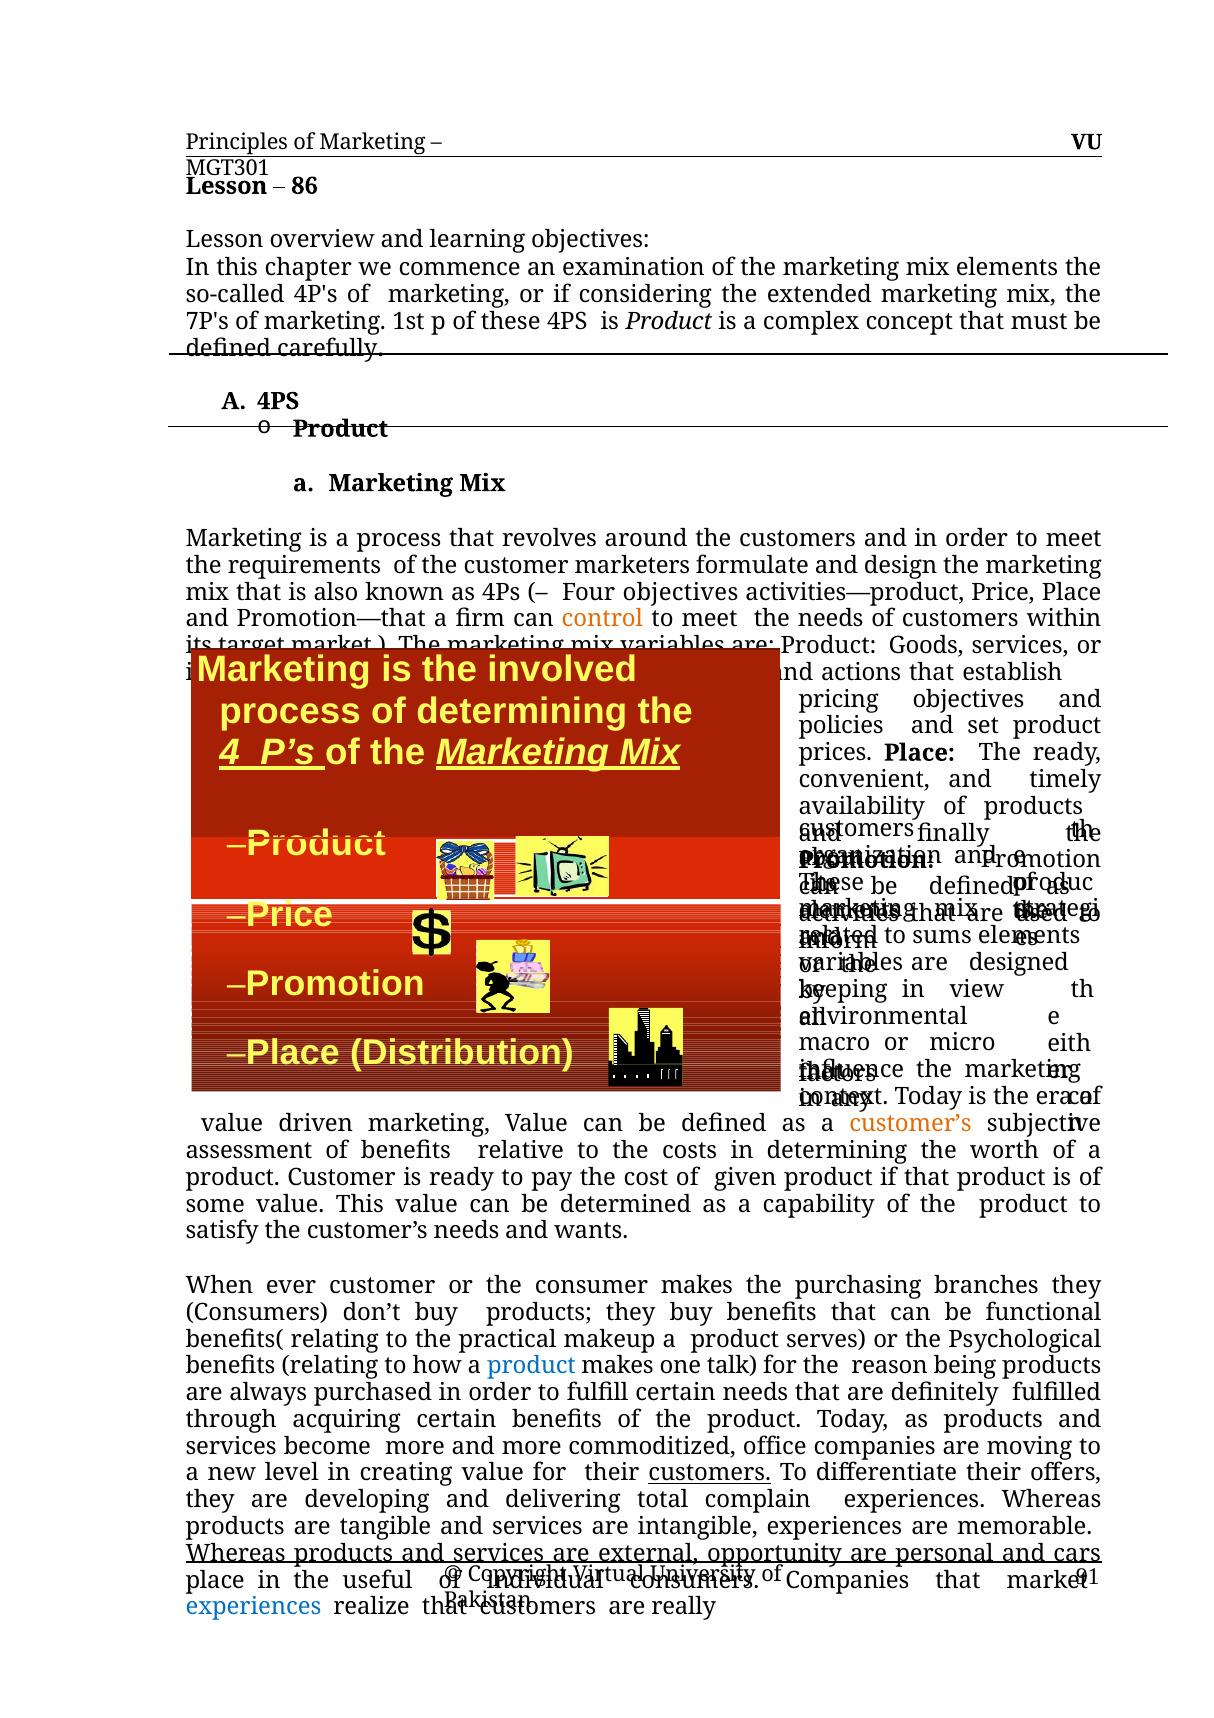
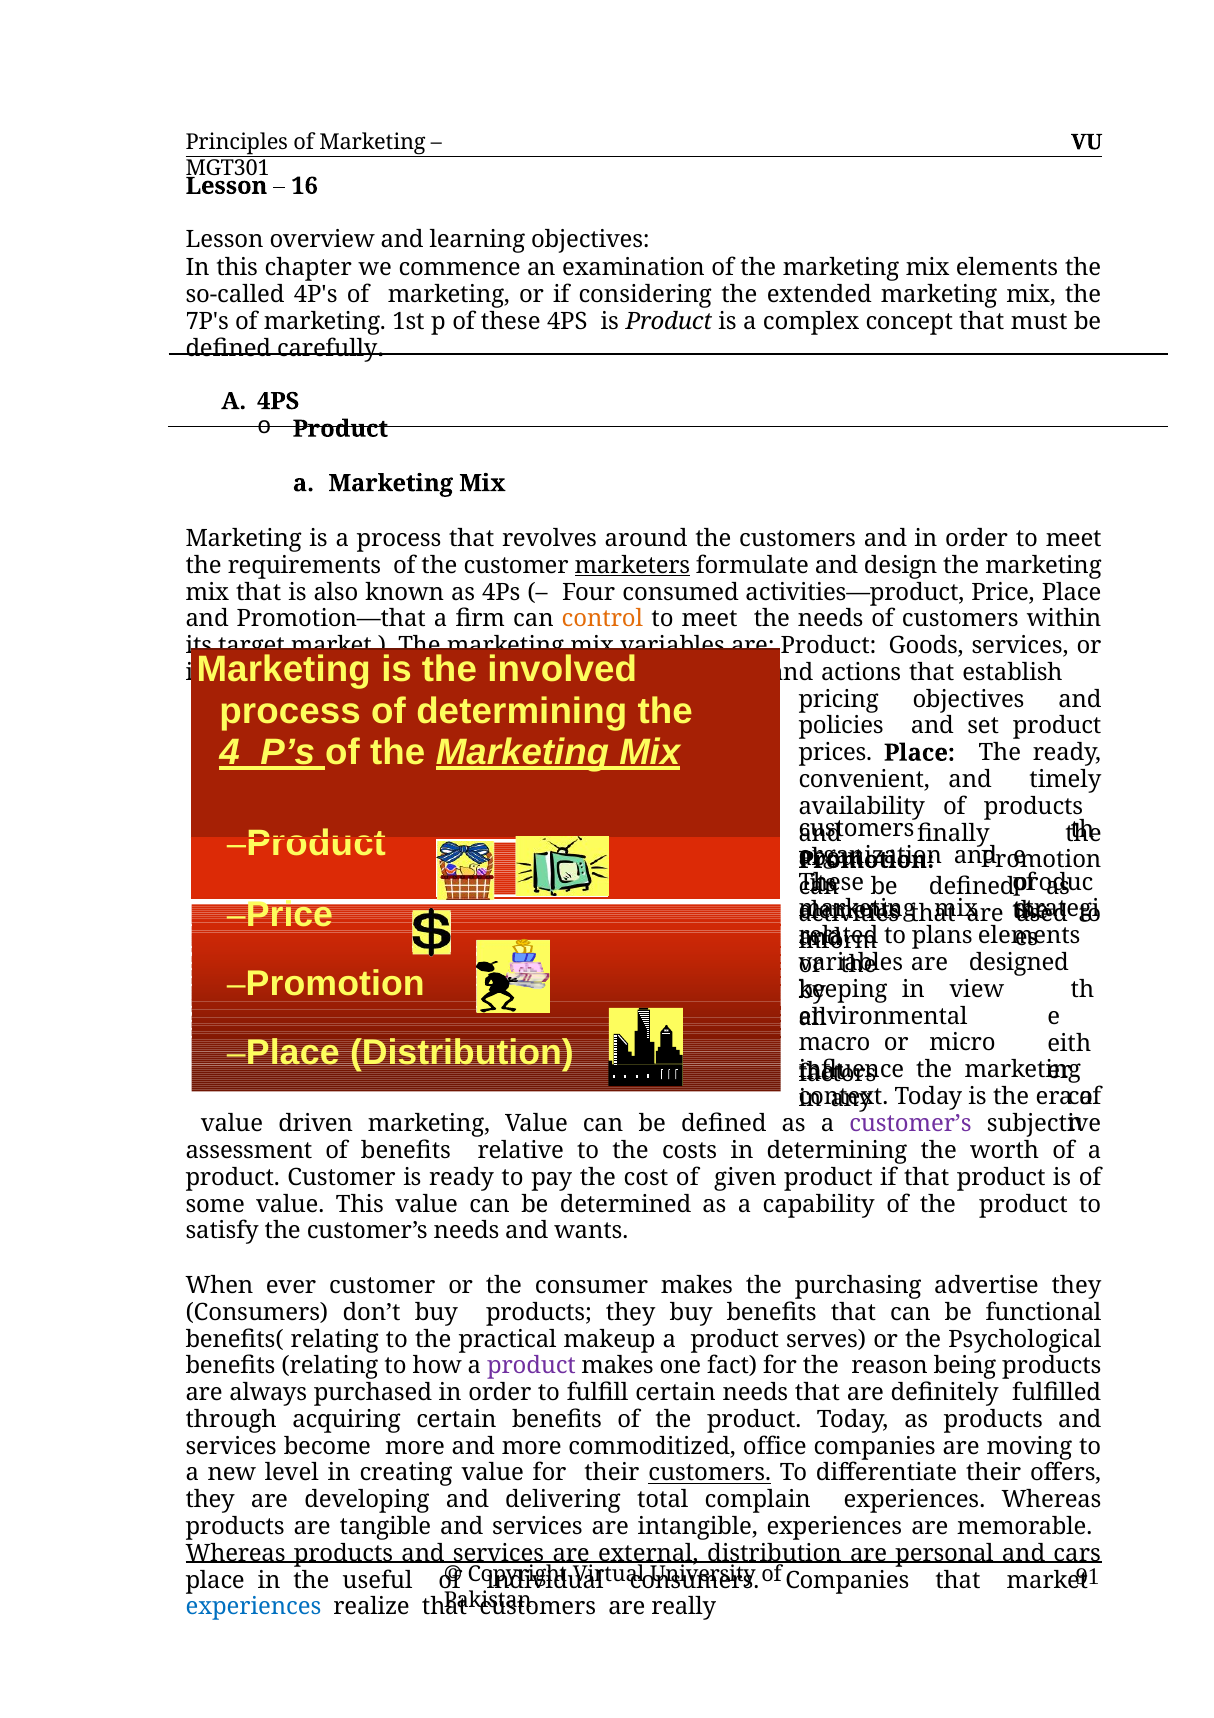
86: 86 -> 16 (305, 186)
marketers underline: none -> present (632, 565)
Four objectives: objectives -> consumed (681, 592)
sums: sums -> plans (942, 936)
customer’s colour: orange -> purple (910, 1124)
branches: branches -> advertise (986, 1286)
product colour: blue -> purple (531, 1366)
talk: talk -> fact (732, 1366)
external opportunity: opportunity -> distribution (775, 1553)
